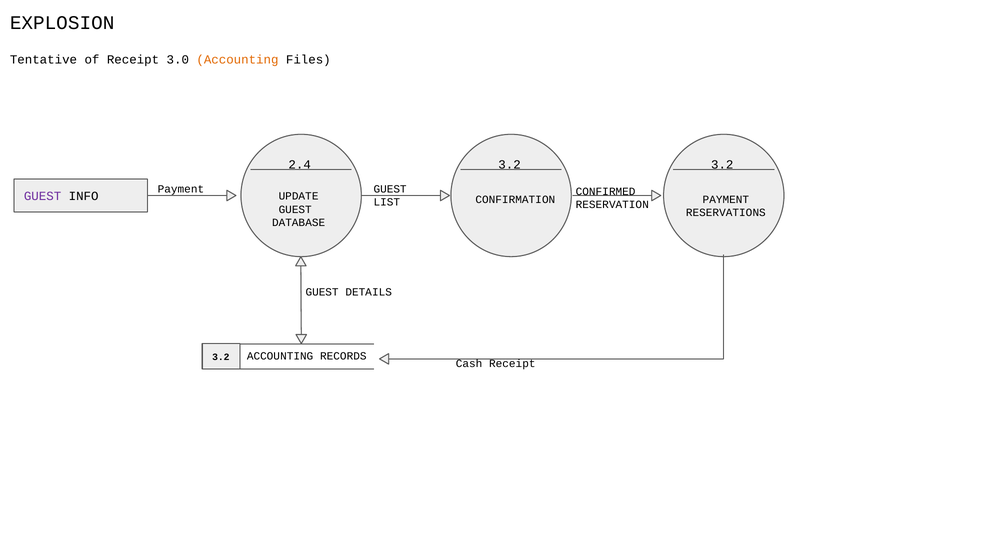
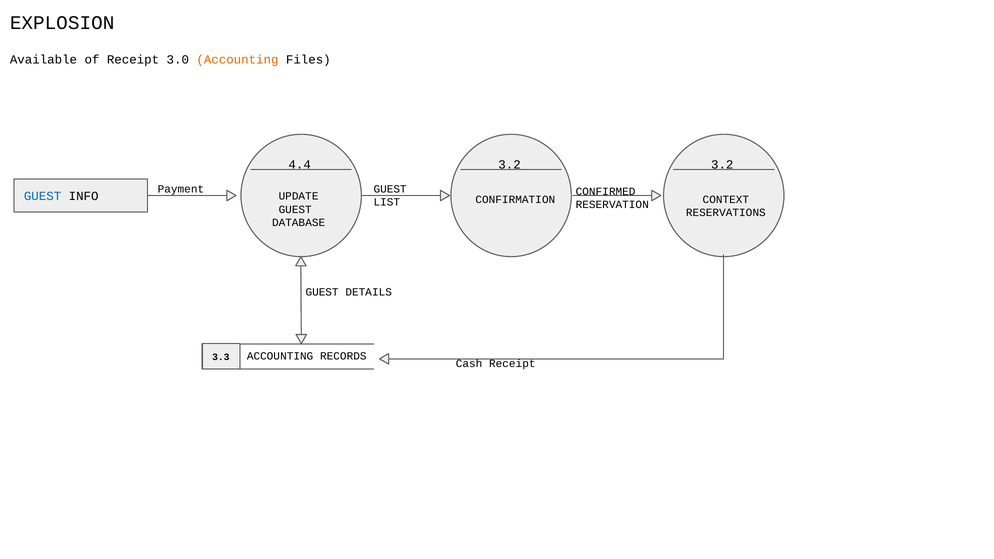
Tentative: Tentative -> Available (43, 60)
2.4: 2.4 -> 4.4 (300, 165)
GUEST colour: purple -> blue (43, 196)
PAYMENT: PAYMENT -> CONTEXT (726, 200)
3.2: 3.2 -> 3.3 (221, 357)
